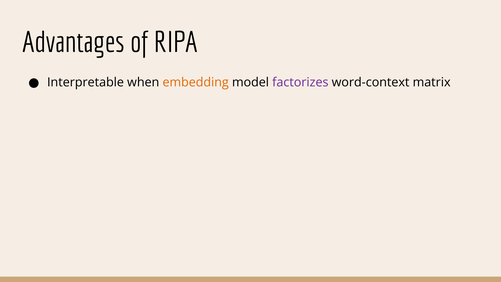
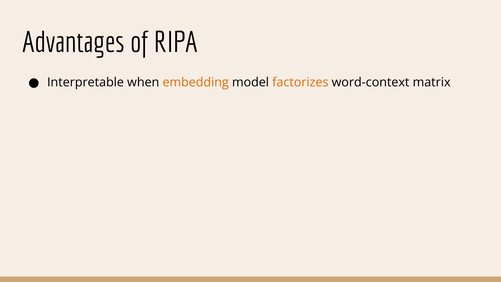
factorizes colour: purple -> orange (300, 82)
